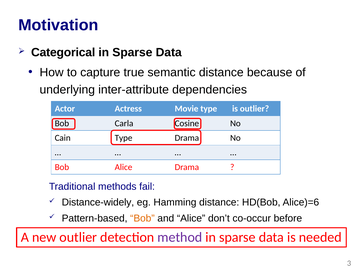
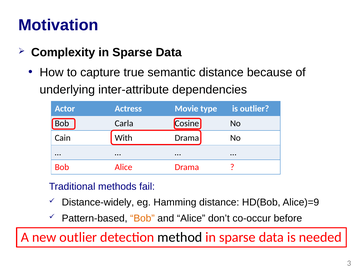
Categorical: Categorical -> Complexity (63, 52)
Cain Type: Type -> With (124, 138)
Alice)=6: Alice)=6 -> Alice)=9 (301, 202)
method colour: purple -> black (180, 237)
